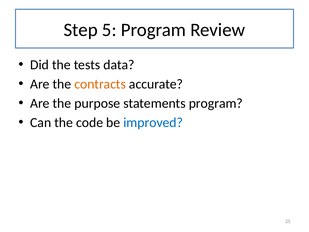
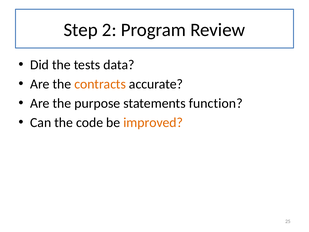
5: 5 -> 2 (109, 30)
statements program: program -> function (216, 103)
improved colour: blue -> orange (153, 123)
